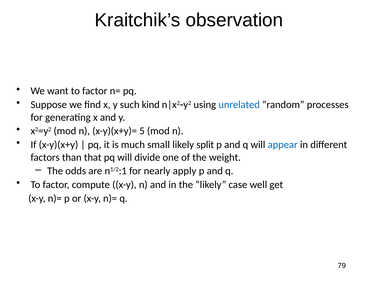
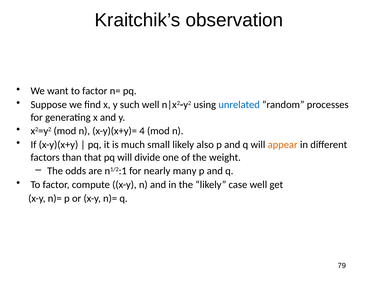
such kind: kind -> well (151, 105)
5: 5 -> 4 (142, 131)
split: split -> also (205, 144)
appear colour: blue -> orange (283, 144)
apply: apply -> many (185, 171)
